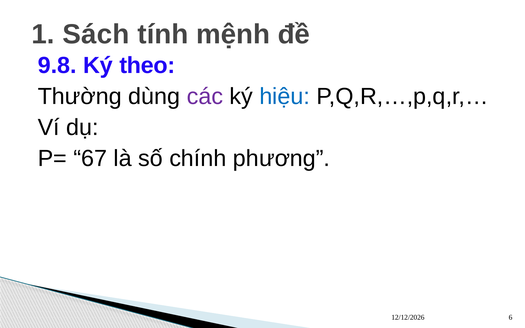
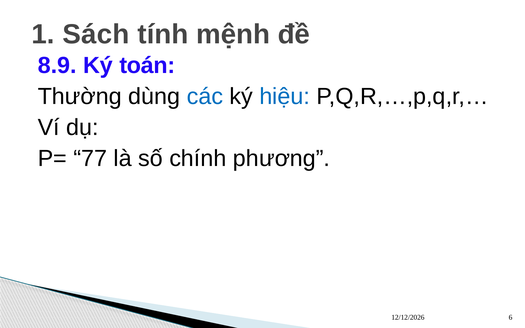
9.8: 9.8 -> 8.9 (57, 66)
theo: theo -> toán (147, 66)
các colour: purple -> blue (205, 97)
67: 67 -> 77 (90, 158)
